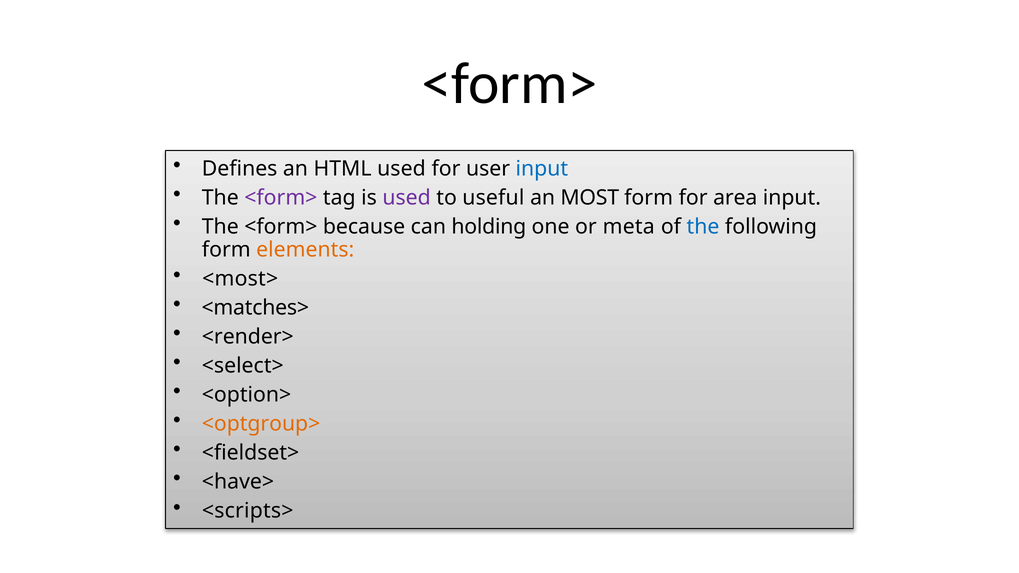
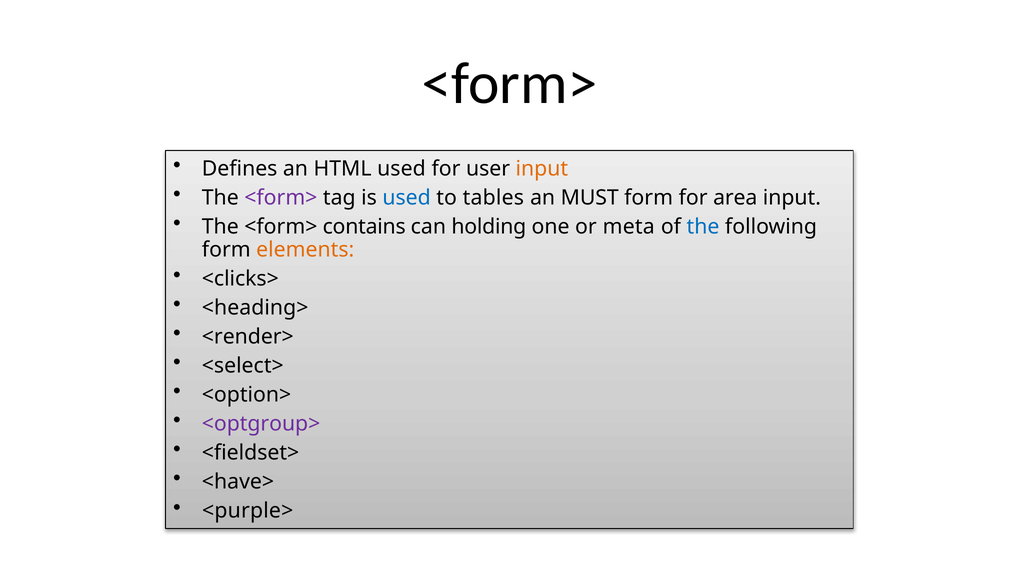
input colour: blue -> orange (542, 169)
used colour: purple -> blue (407, 198)
useful: useful -> tables (493, 198)
MOST: MOST -> MUST (590, 198)
because: because -> contains (364, 227)
<most>: <most> -> <clicks> (240, 279)
<matches>: <matches> -> <heading> (255, 308)
<optgroup> colour: orange -> purple (261, 424)
<scripts>: <scripts> -> <purple> (248, 511)
